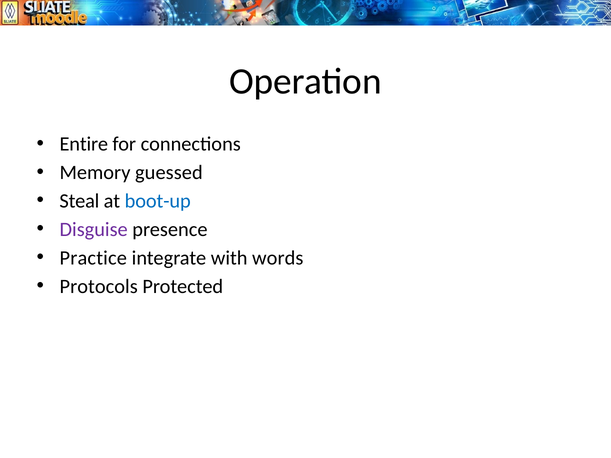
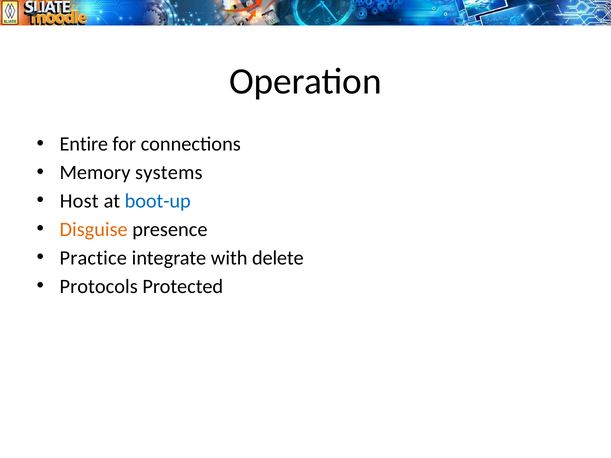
guessed: guessed -> systems (169, 173)
Steal: Steal -> Host (79, 201)
Disguise colour: purple -> orange (94, 230)
words: words -> delete (278, 258)
